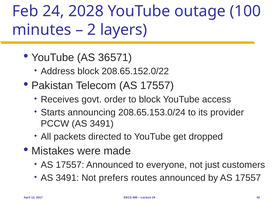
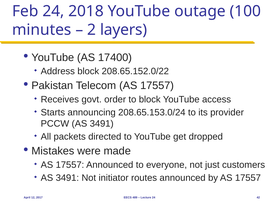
2028: 2028 -> 2018 (86, 11)
36571: 36571 -> 17400 (115, 58)
prefers: prefers -> initiator (114, 178)
